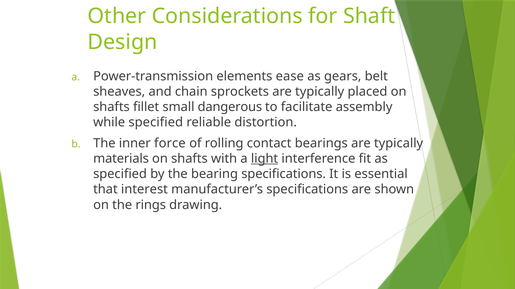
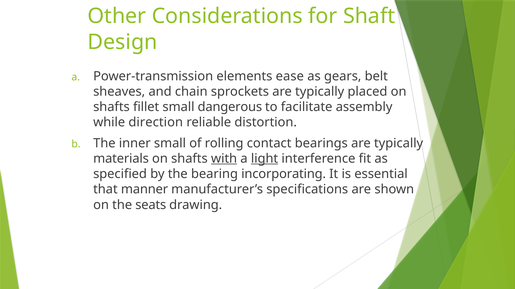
while specified: specified -> direction (156, 123)
inner force: force -> small (170, 143)
with underline: none -> present (224, 159)
bearing specifications: specifications -> incorporating (284, 174)
interest: interest -> manner (145, 190)
rings: rings -> seats (151, 205)
